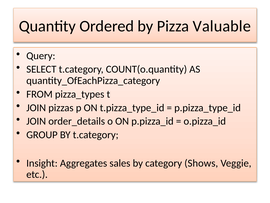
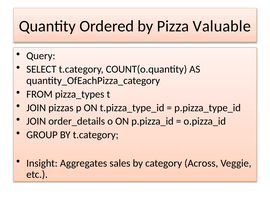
Shows: Shows -> Across (201, 163)
